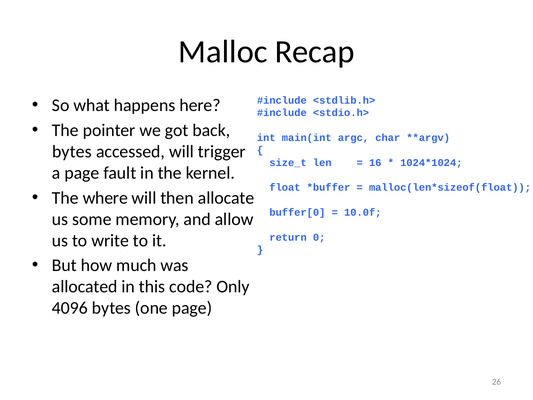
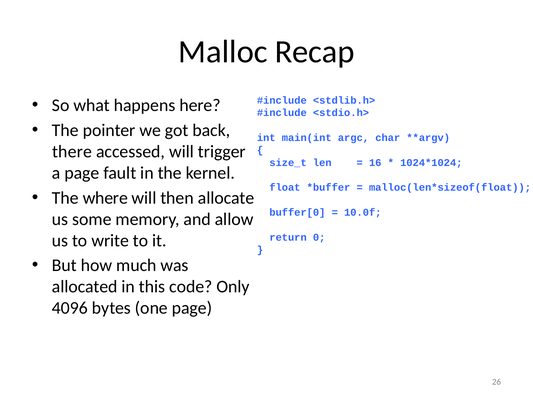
bytes: bytes -> there (72, 151)
